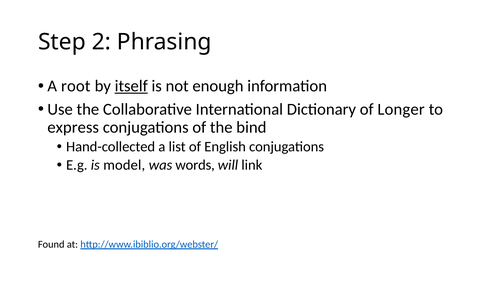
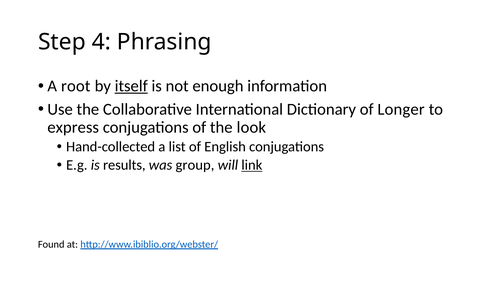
2: 2 -> 4 (101, 42)
bind: bind -> look (251, 127)
model: model -> results (124, 165)
words: words -> group (195, 165)
link underline: none -> present (252, 165)
